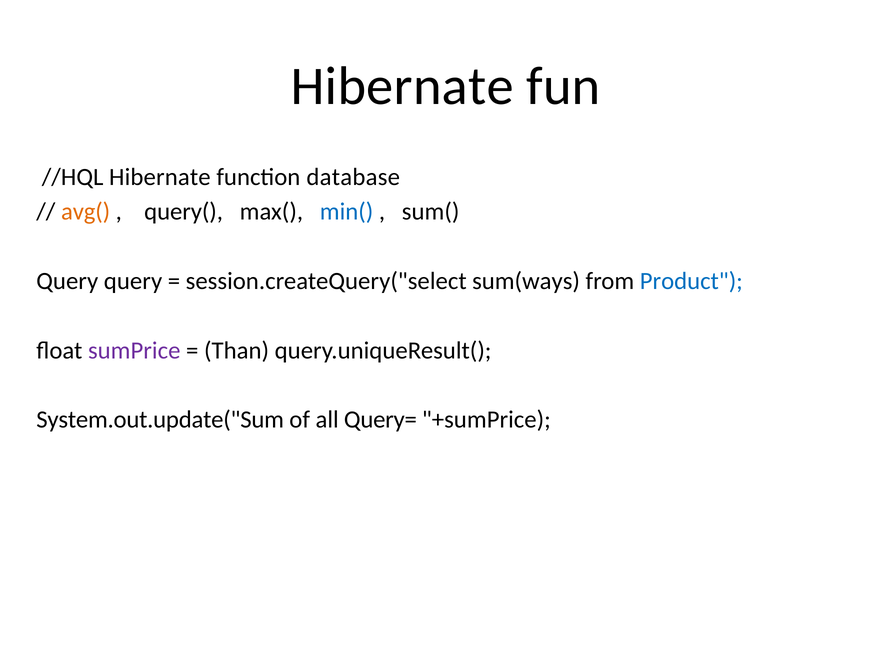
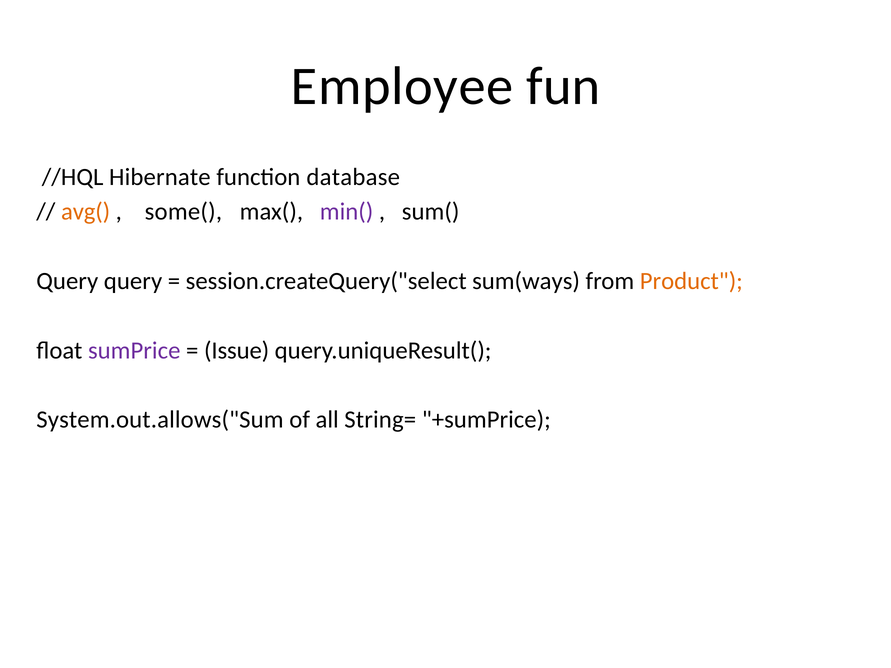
Hibernate: Hibernate -> Employee (402, 86)
query(: query( -> some( (183, 212)
min( colour: blue -> purple (347, 212)
Product colour: blue -> orange (691, 281)
Than: Than -> Issue (237, 350)
System.out.update("Sum: System.out.update("Sum -> System.out.allows("Sum (160, 420)
Query=: Query= -> String= (380, 420)
